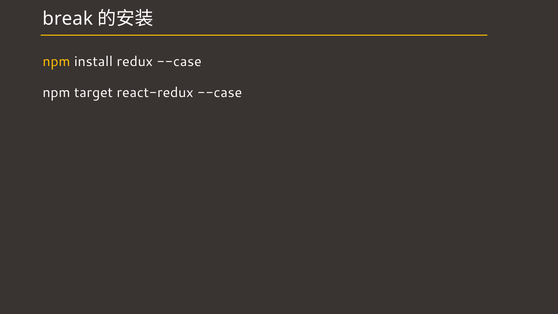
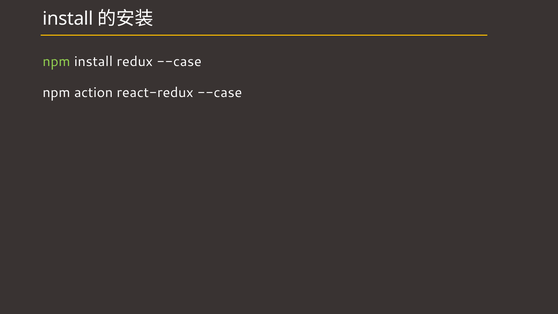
break: break -> install (68, 19)
npm colour: yellow -> light green (56, 62)
target: target -> action (94, 93)
